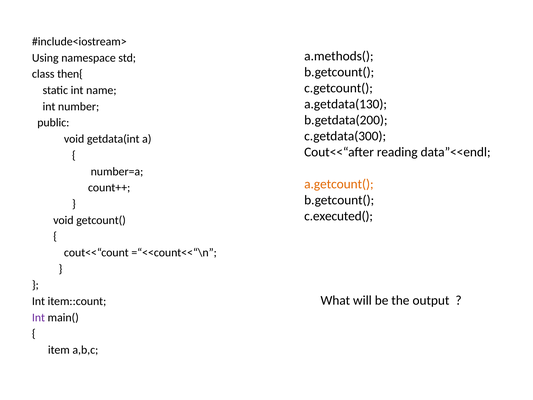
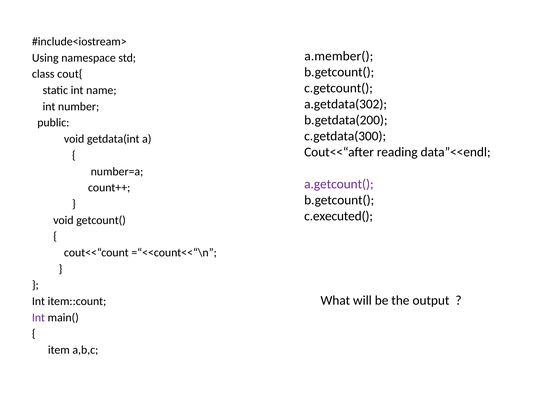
a.methods(: a.methods( -> a.member( (339, 56)
then{: then{ -> cout{ (70, 74)
a.getdata(130: a.getdata(130 -> a.getdata(302 (346, 104)
a.getcount( colour: orange -> purple (339, 184)
